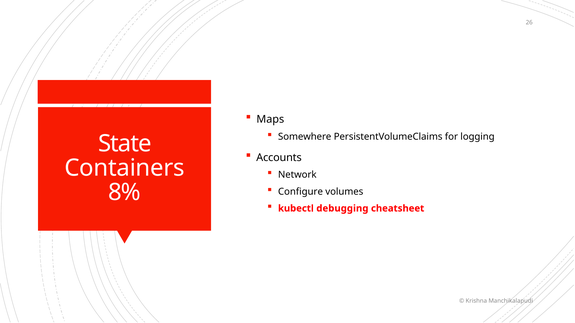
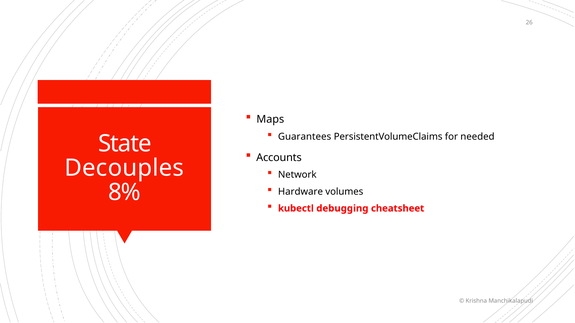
Somewhere: Somewhere -> Guarantees (305, 137)
logging: logging -> needed (477, 137)
Containers: Containers -> Decouples (124, 168)
Configure: Configure -> Hardware (300, 192)
